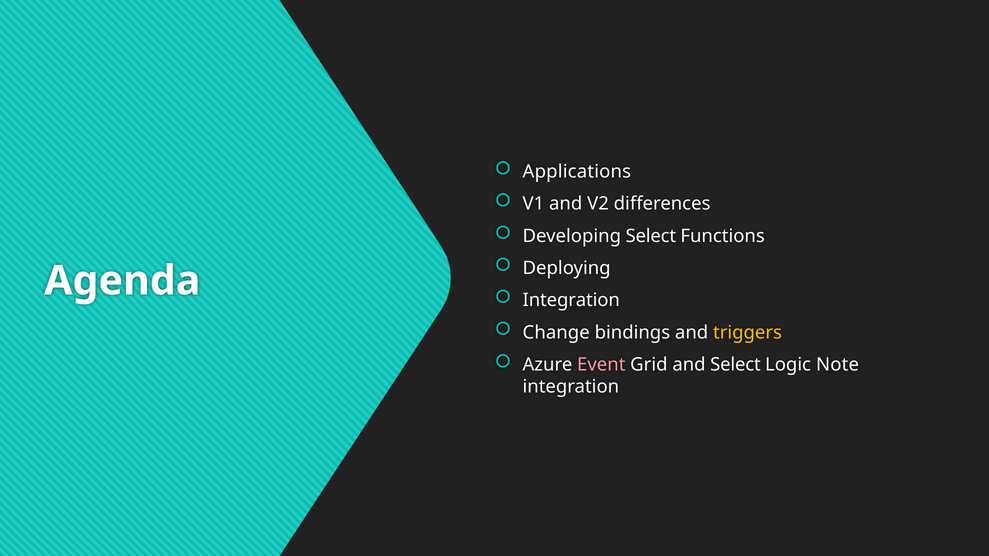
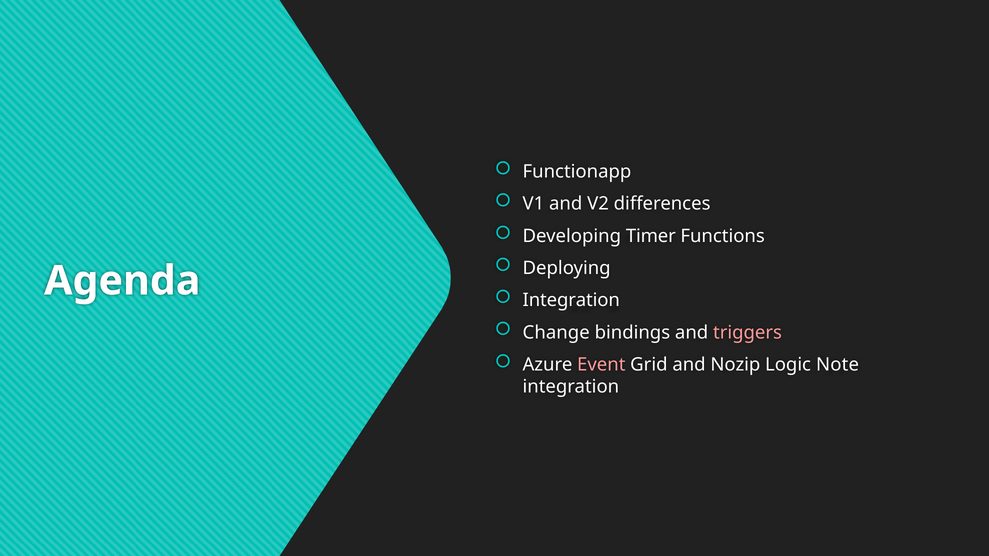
Applications: Applications -> Functionapp (577, 172)
Developing Select: Select -> Timer (651, 236)
triggers colour: yellow -> pink (748, 333)
and Select: Select -> Nozip (735, 365)
